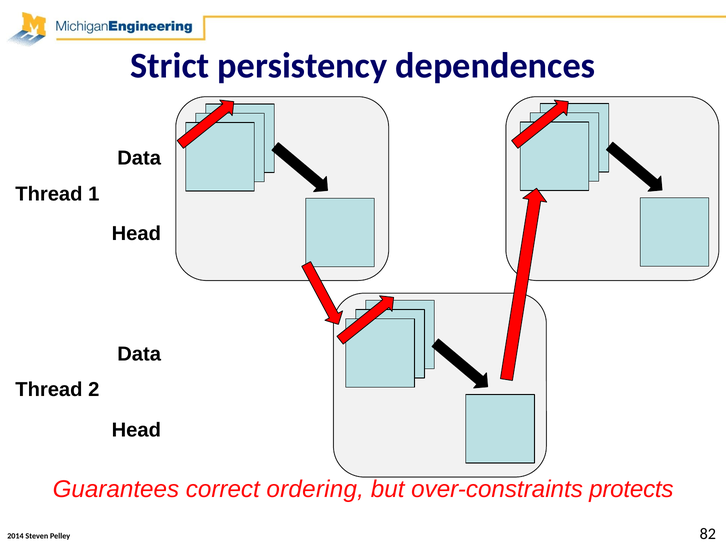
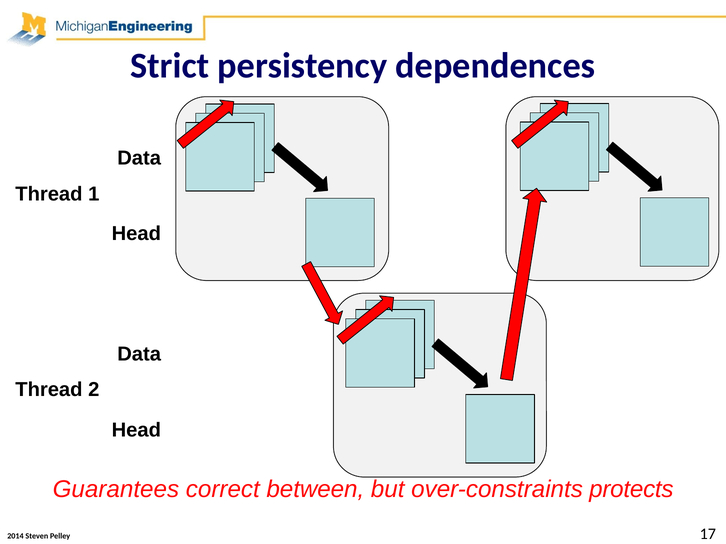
ordering: ordering -> between (315, 490)
82: 82 -> 17 (708, 535)
